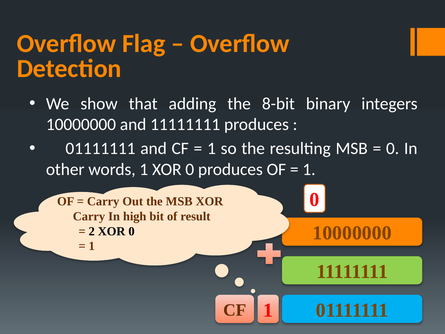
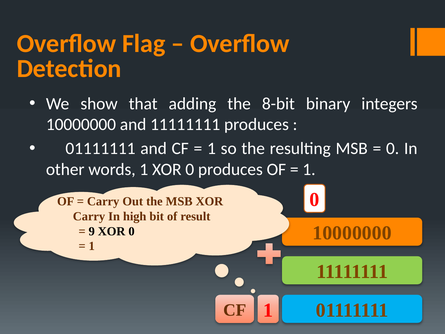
2: 2 -> 9 (92, 231)
